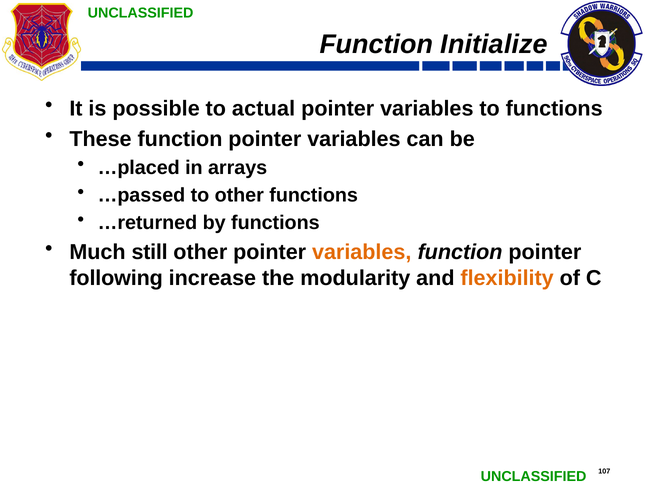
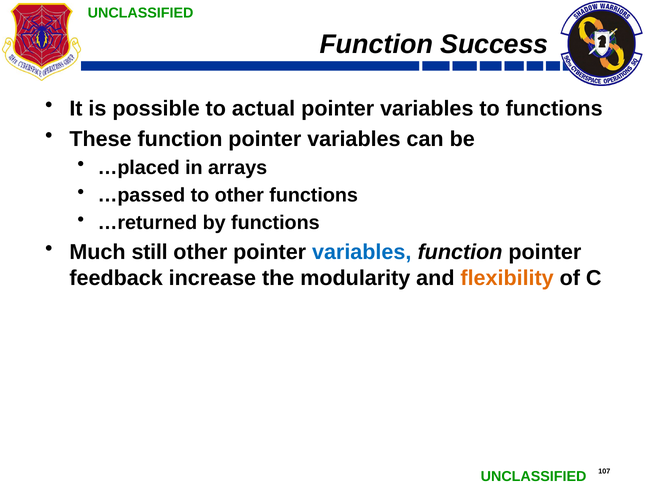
Initialize: Initialize -> Success (494, 44)
variables colour: orange -> blue (362, 252)
following: following -> feedback (116, 278)
